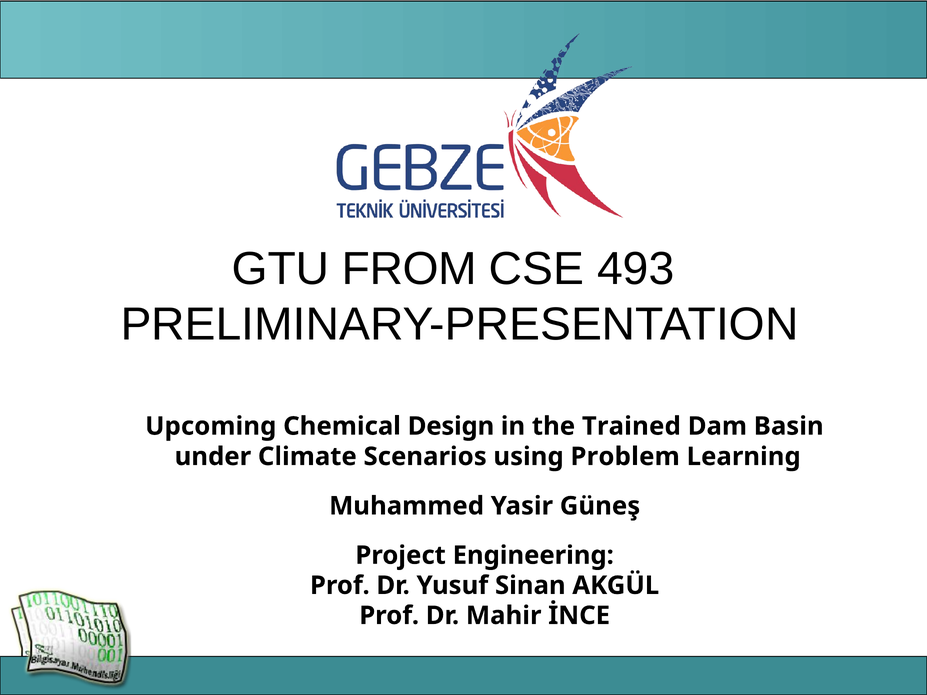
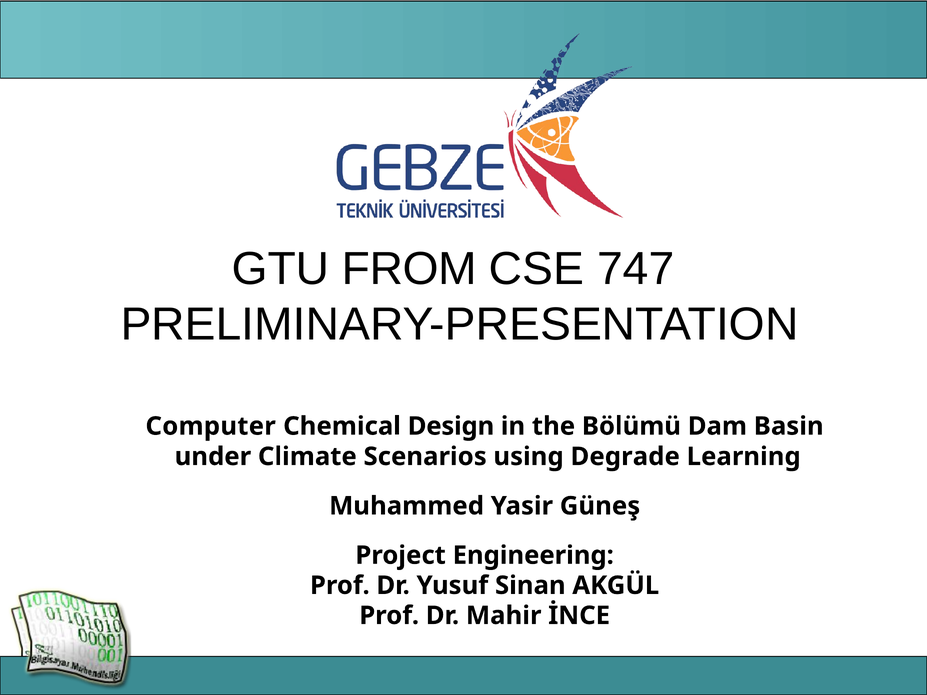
493: 493 -> 747 (636, 269)
Upcoming: Upcoming -> Computer (211, 426)
the Trained: Trained -> Bölümü (631, 426)
Problem: Problem -> Degrade (625, 457)
